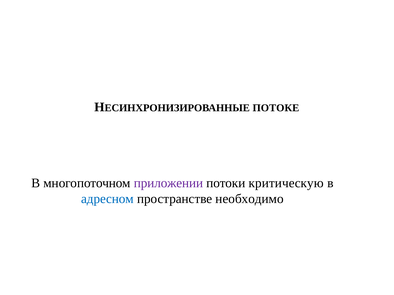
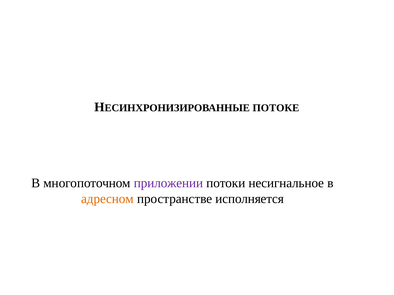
критическую: критическую -> несигнальное (286, 183)
адресном colour: blue -> orange (107, 199)
необходимо: необходимо -> исполняется (250, 199)
